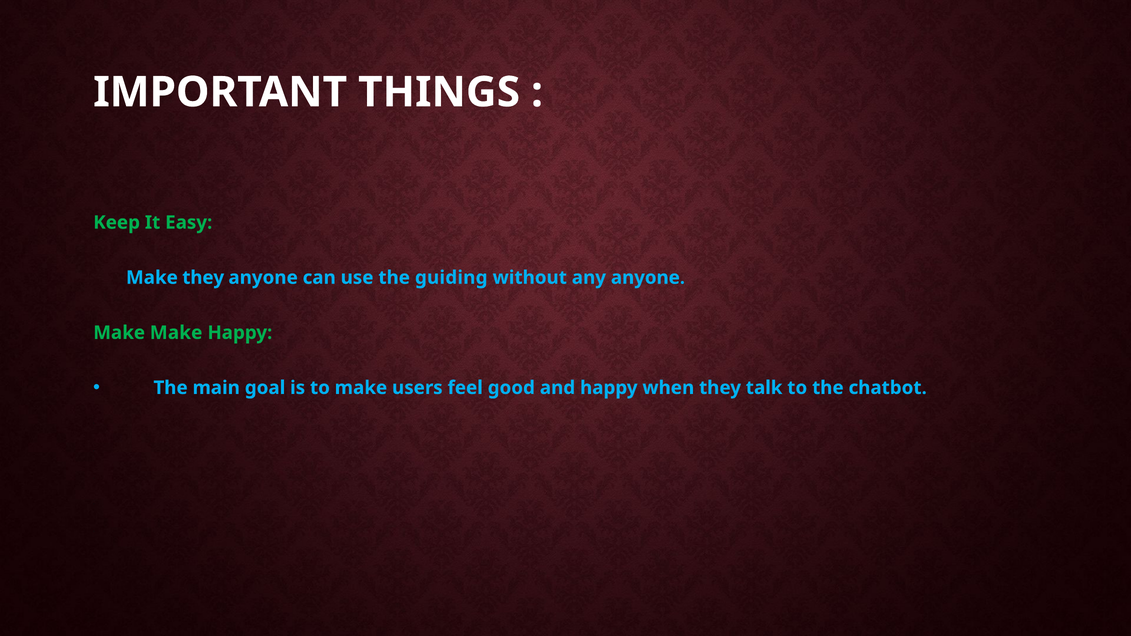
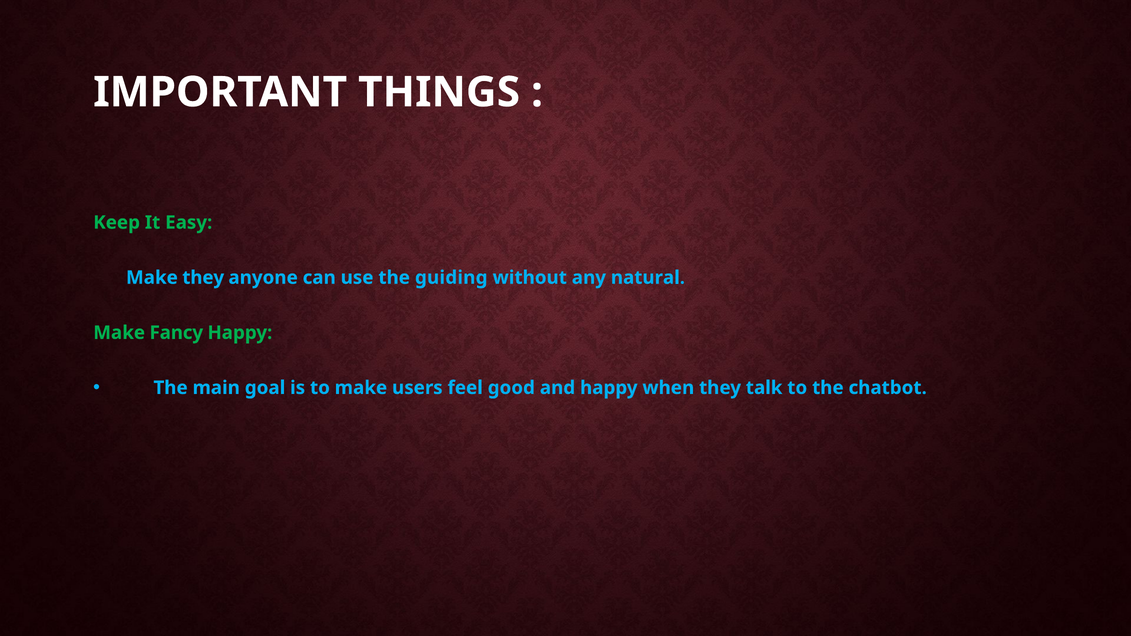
any anyone: anyone -> natural (648, 278)
Make Make: Make -> Fancy (176, 333)
